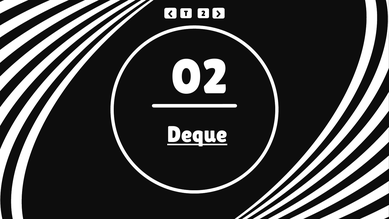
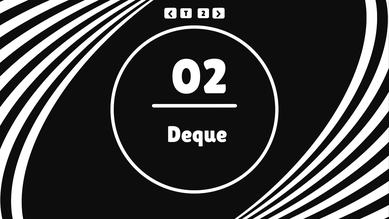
Deque underline: present -> none (197, 135)
